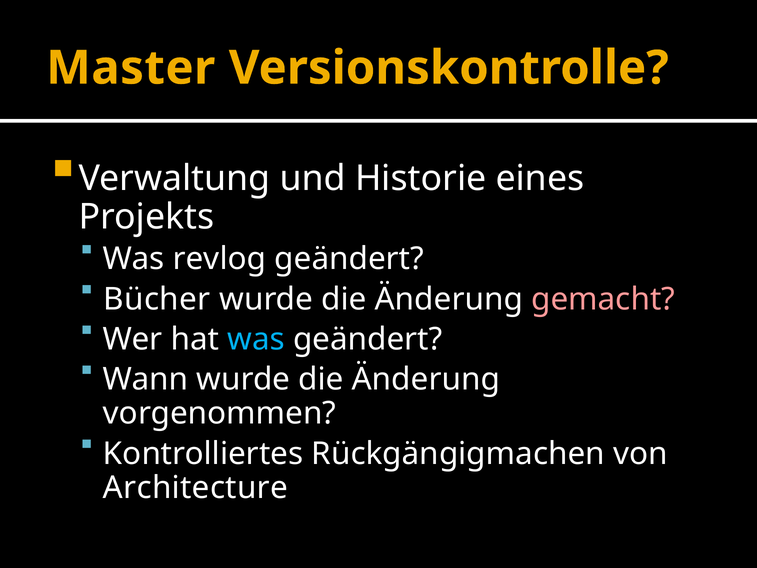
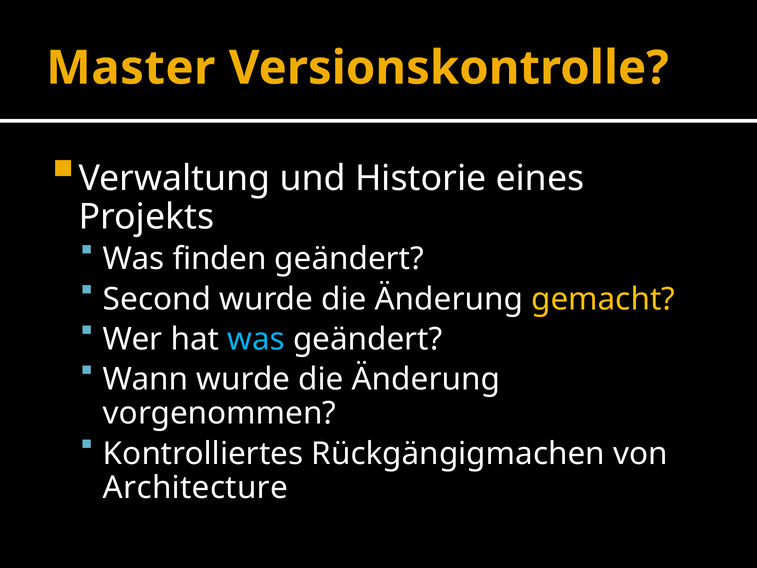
revlog: revlog -> finden (220, 259)
Bücher: Bücher -> Second (157, 299)
gemacht colour: pink -> yellow (603, 299)
